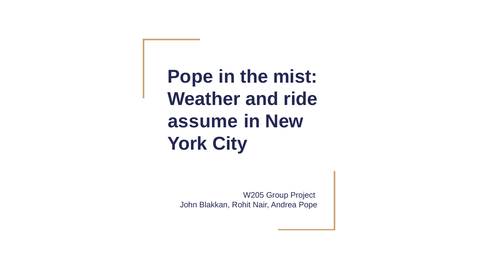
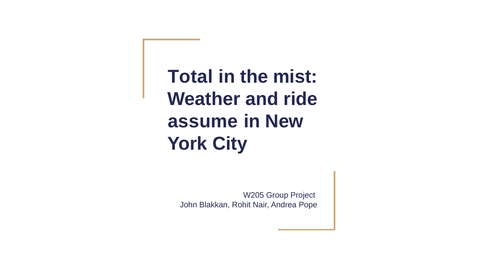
Pope: Pope -> Total (190, 77)
